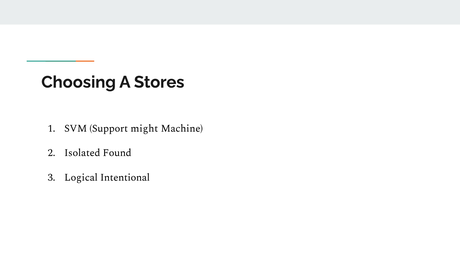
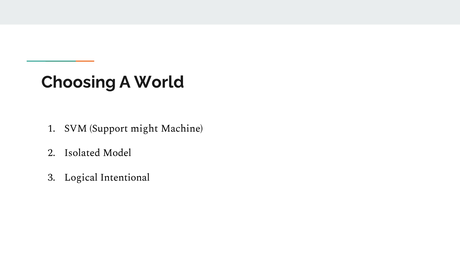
Stores: Stores -> World (159, 82)
Found: Found -> Model (117, 153)
